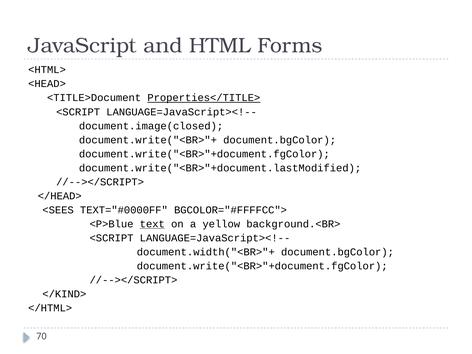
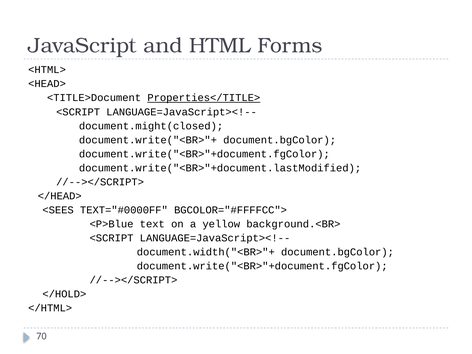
document.image(closed: document.image(closed -> document.might(closed (151, 126)
text underline: present -> none (152, 224)
</KIND>: </KIND> -> </HOLD> (64, 294)
